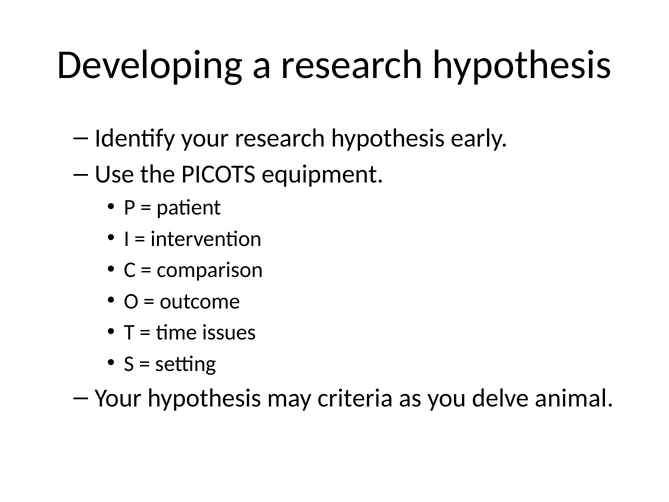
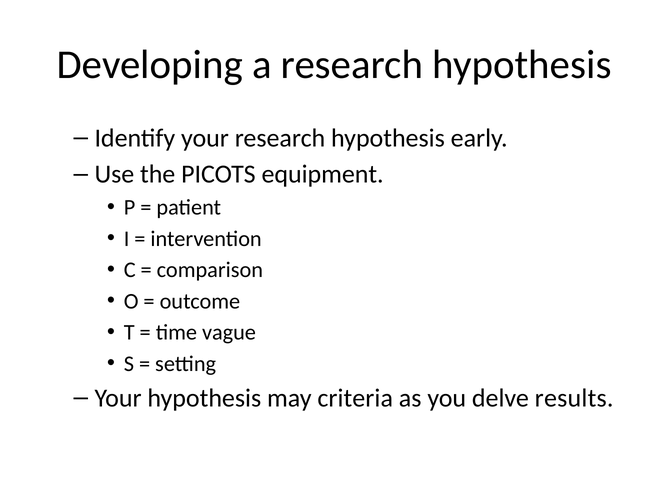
issues: issues -> vague (229, 332)
animal: animal -> results (574, 398)
